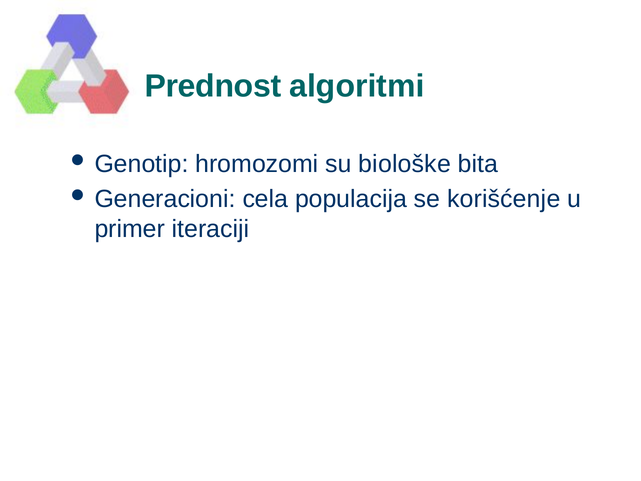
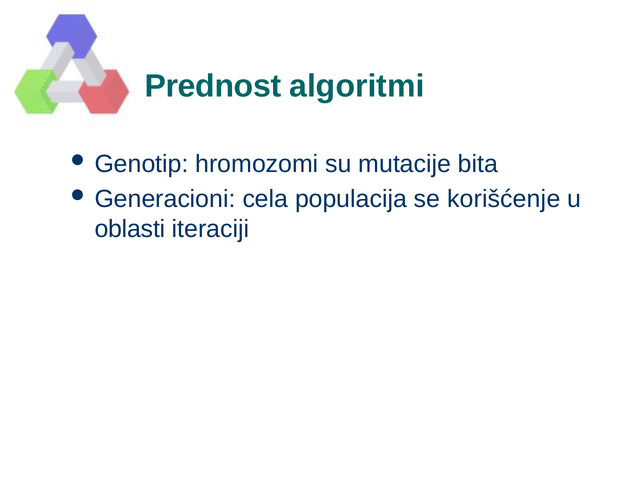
biološke: biološke -> mutacije (405, 164)
primer: primer -> oblasti (130, 229)
